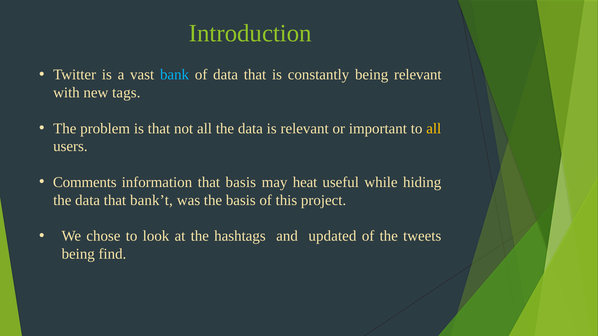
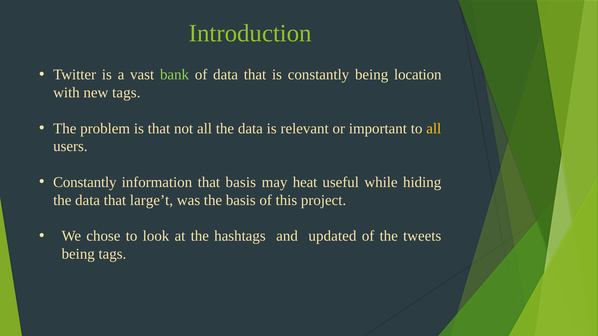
bank colour: light blue -> light green (175, 75)
being relevant: relevant -> location (418, 75)
Comments: Comments -> Constantly (85, 182)
bank’t: bank’t -> large’t (151, 200)
being find: find -> tags (112, 254)
